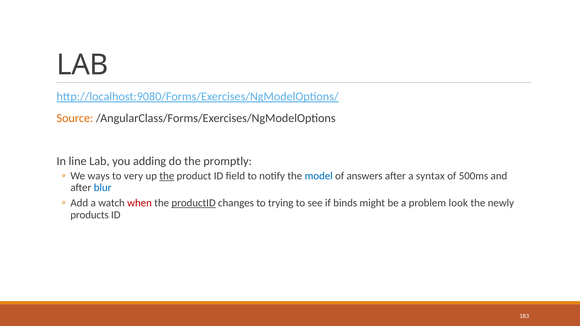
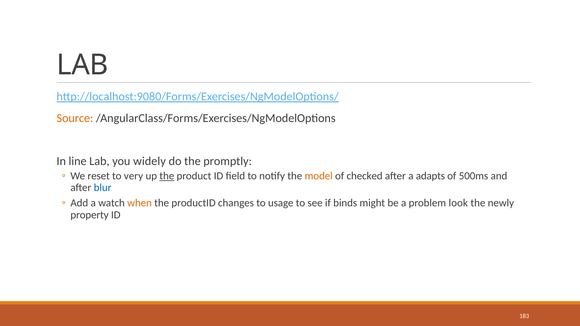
adding: adding -> widely (150, 161)
ways: ways -> reset (99, 176)
model colour: blue -> orange (319, 176)
answers: answers -> checked (365, 176)
syntax: syntax -> adapts (430, 176)
when colour: red -> orange (140, 203)
productID underline: present -> none (194, 203)
trying: trying -> usage (281, 203)
products: products -> property (90, 215)
